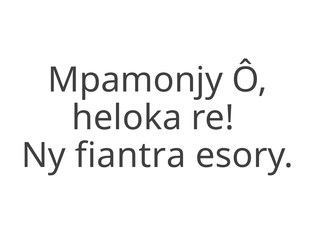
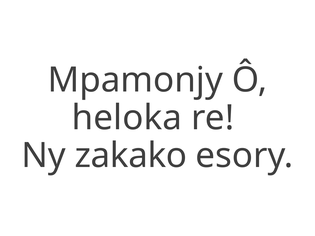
fiantra: fiantra -> zakako (131, 156)
